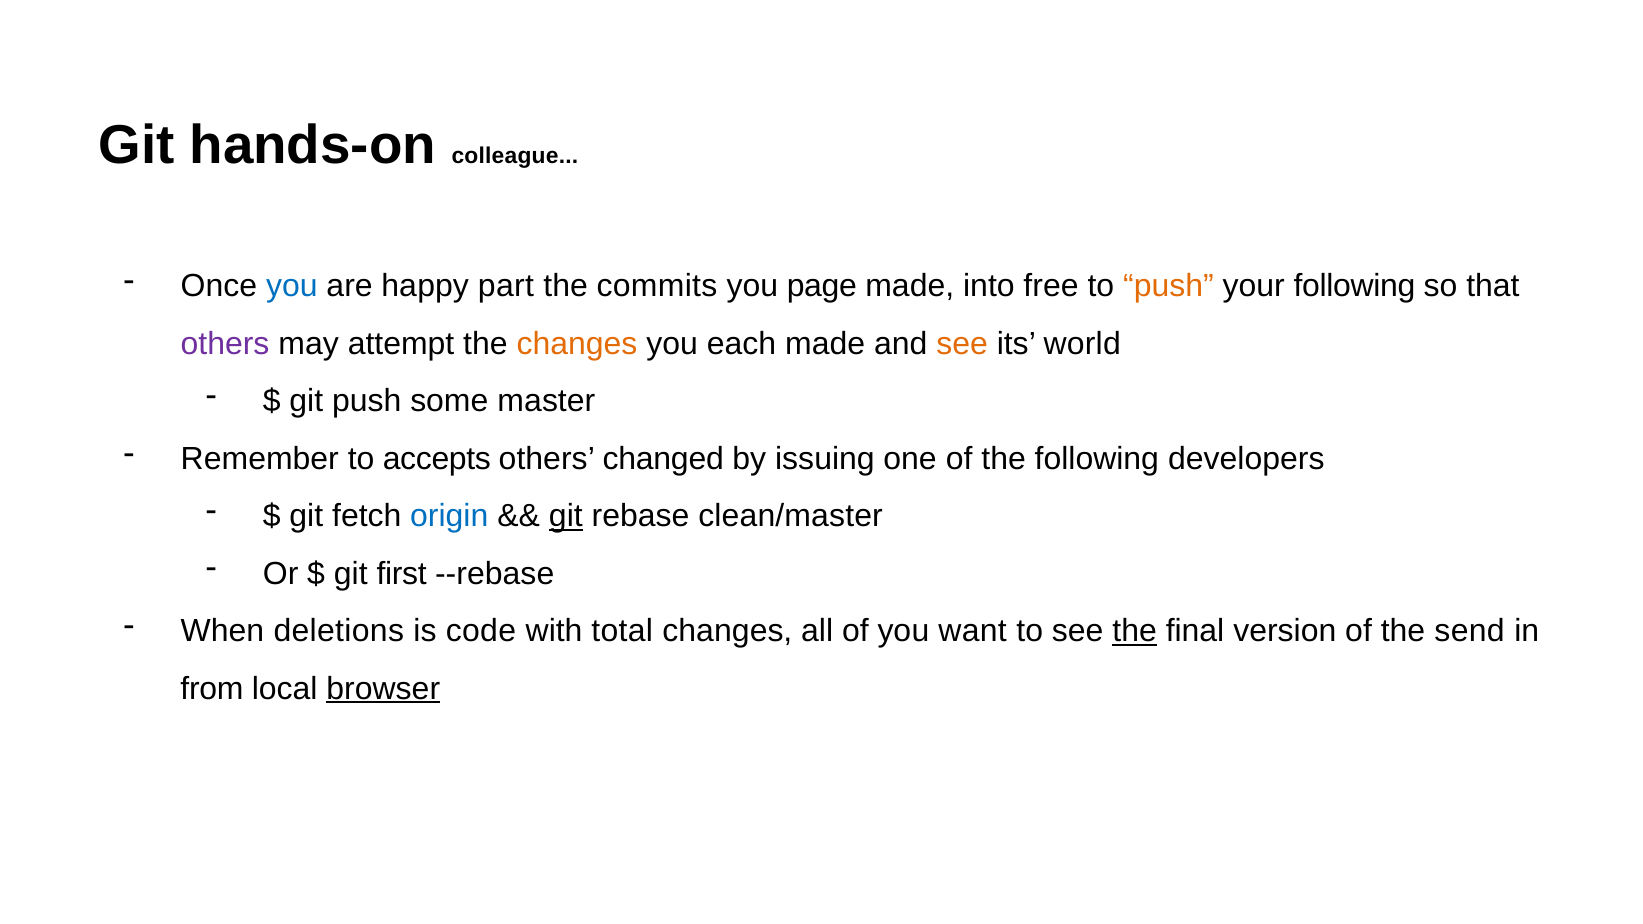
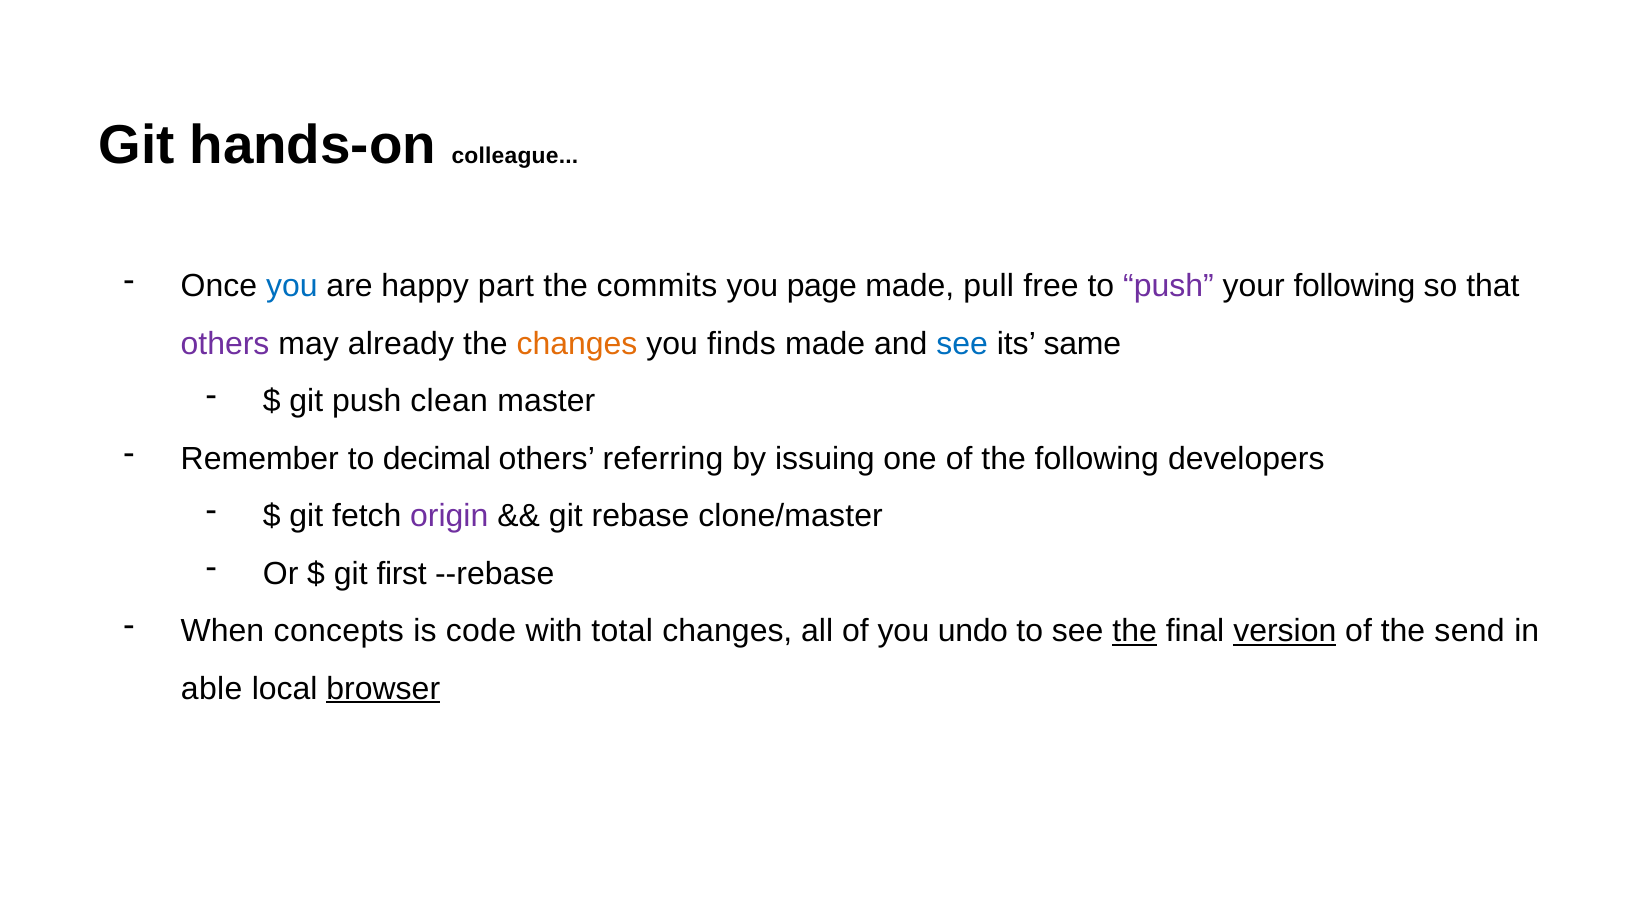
into: into -> pull (989, 286)
push colour: orange -> purple (1168, 286)
attempt: attempt -> already (401, 344)
each: each -> finds (741, 344)
see colour: orange -> blue (962, 344)
world: world -> same (1082, 344)
some: some -> clean (449, 401)
accepts: accepts -> decimal (437, 459)
changed: changed -> referring (663, 459)
origin colour: blue -> purple (449, 516)
git underline: present -> none (566, 516)
clean/master: clean/master -> clone/master (791, 516)
deletions: deletions -> concepts (339, 631)
want: want -> undo (973, 631)
version underline: none -> present (1285, 631)
from: from -> able (212, 689)
